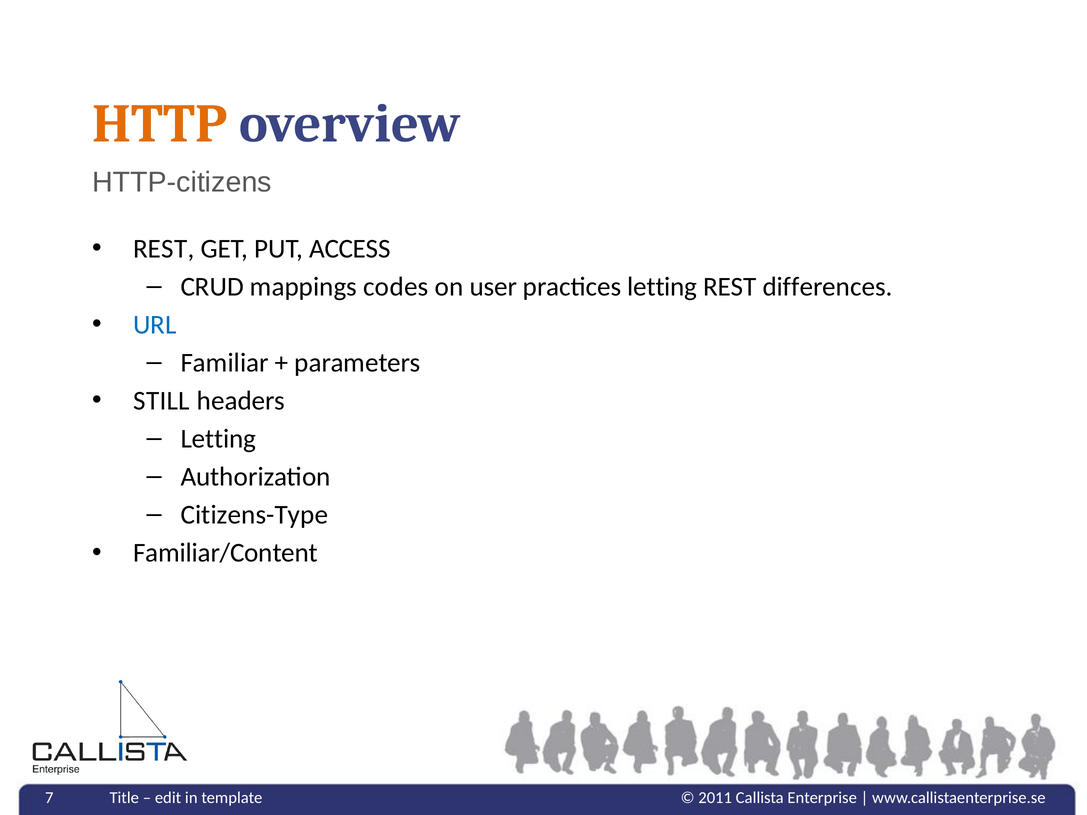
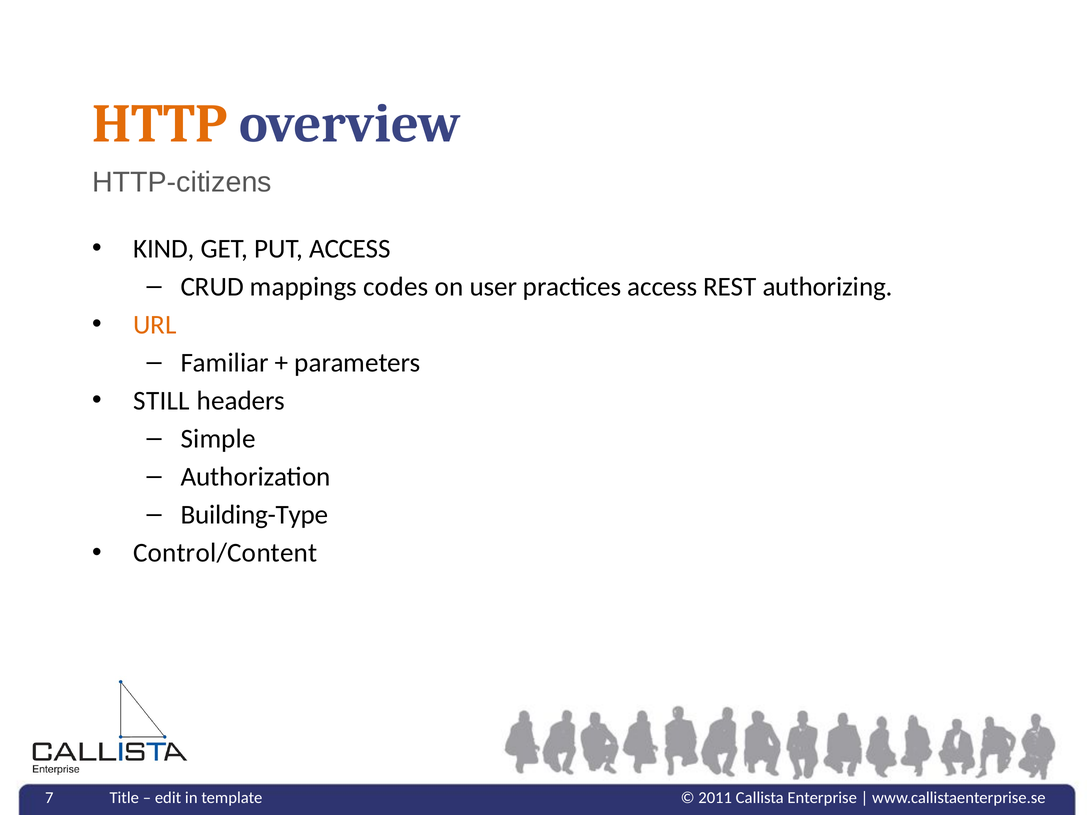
REST: REST -> KIND (164, 249)
practices letting: letting -> access (662, 287)
differences: differences -> authorizing (828, 287)
URL colour: blue -> orange (155, 325)
Letting: Letting -> Simple (218, 439)
Citizens-Type: Citizens-Type -> Building-Type (255, 515)
Familiar/Content: Familiar/Content -> Control/Content (225, 553)
